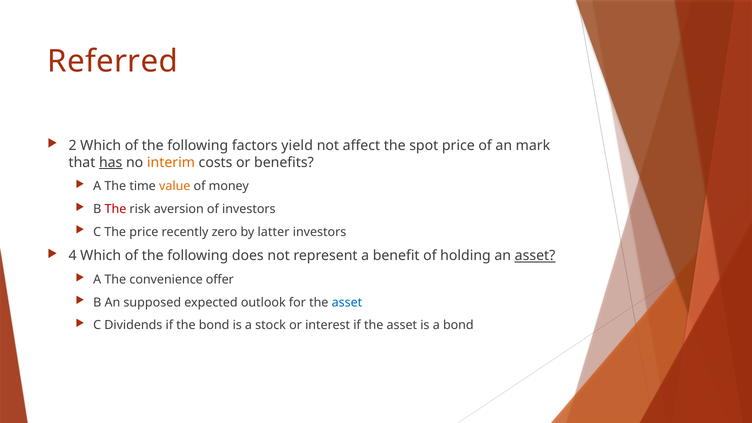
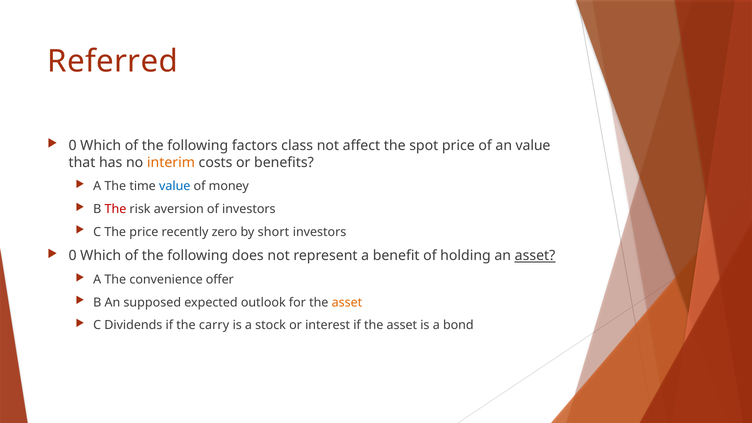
2: 2 -> 0 (73, 146)
yield: yield -> class (297, 146)
an mark: mark -> value (533, 146)
has underline: present -> none (111, 162)
value colour: orange -> blue (175, 186)
latter: latter -> short (273, 232)
4: 4 -> 0 (73, 256)
asset colour: blue -> orange (347, 302)
the bond: bond -> carry (214, 325)
